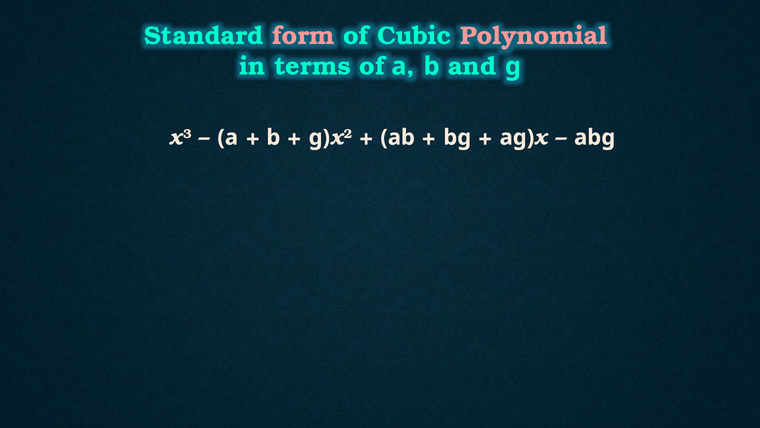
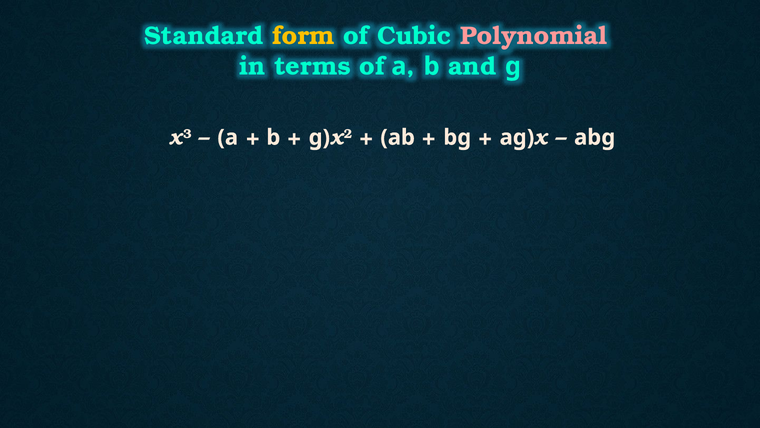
form colour: pink -> yellow (303, 36)
